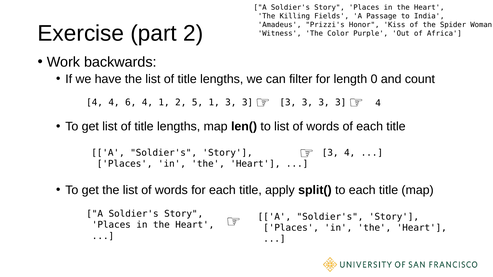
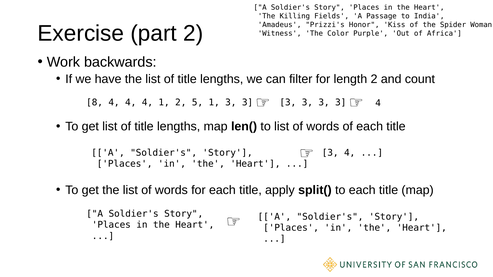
length 0: 0 -> 2 (374, 79)
4: 4 -> 8 (95, 103)
6: 6 -> 4 (131, 103)
